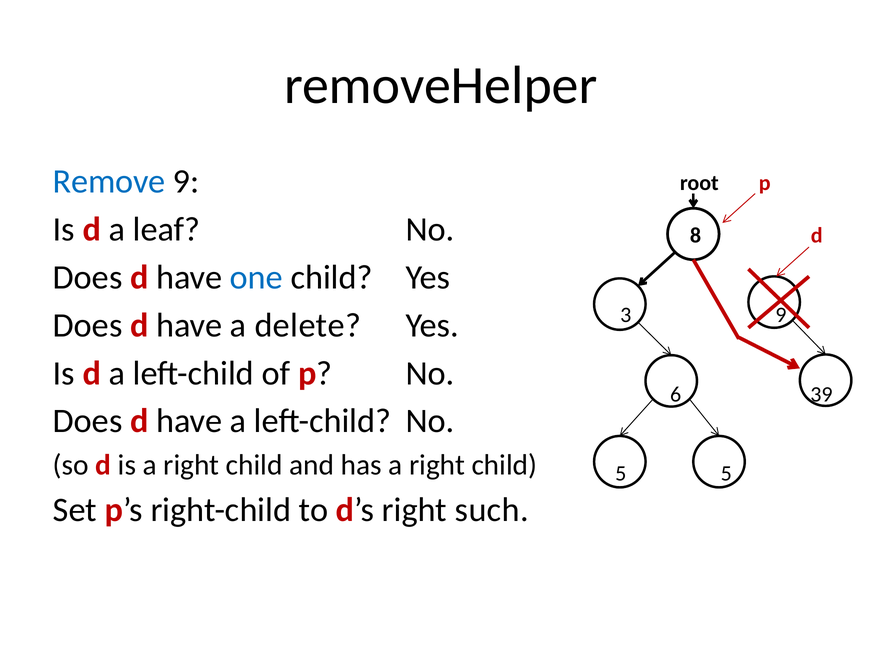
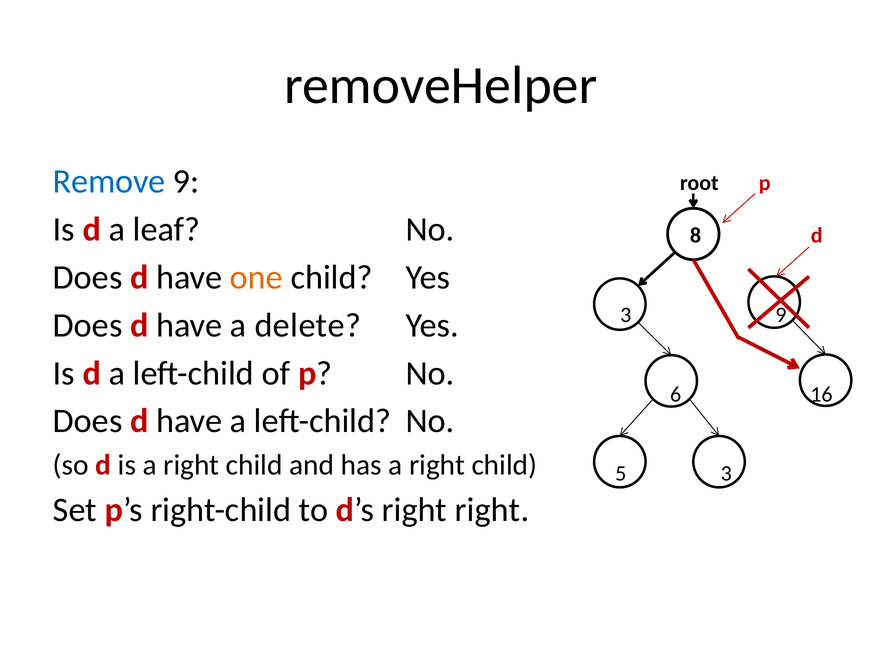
one colour: blue -> orange (256, 278)
39: 39 -> 16 (821, 395)
5 5: 5 -> 3 (726, 474)
right such: such -> right (492, 511)
